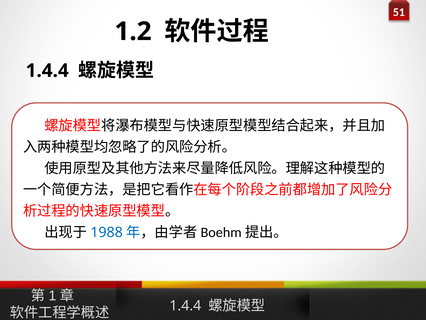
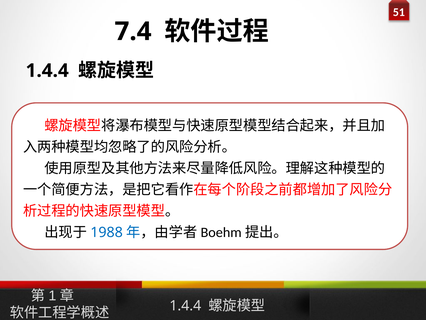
1.2: 1.2 -> 7.4 (133, 31)
